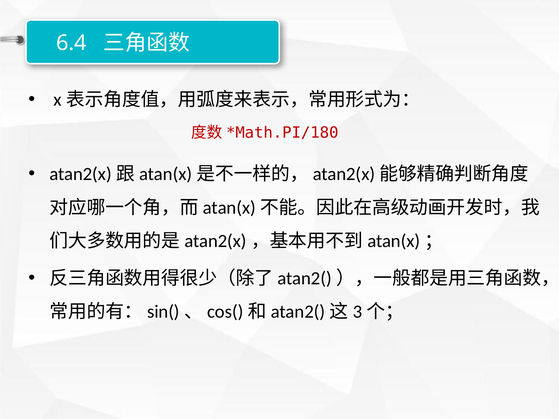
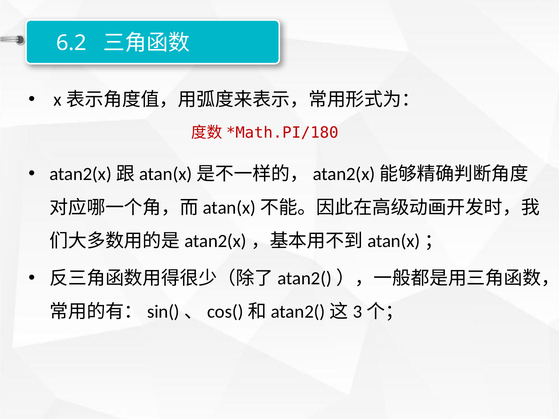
6.4: 6.4 -> 6.2 (71, 43)
